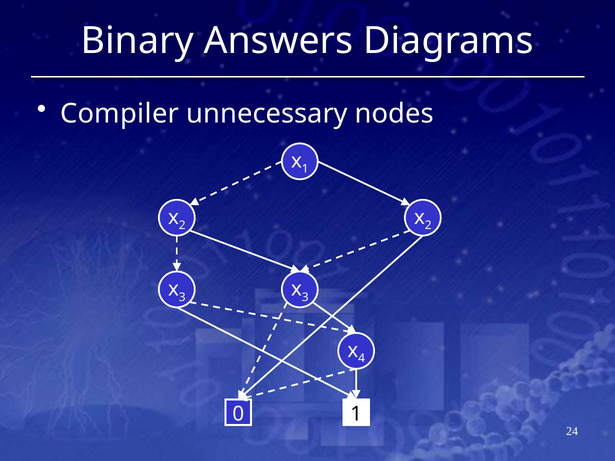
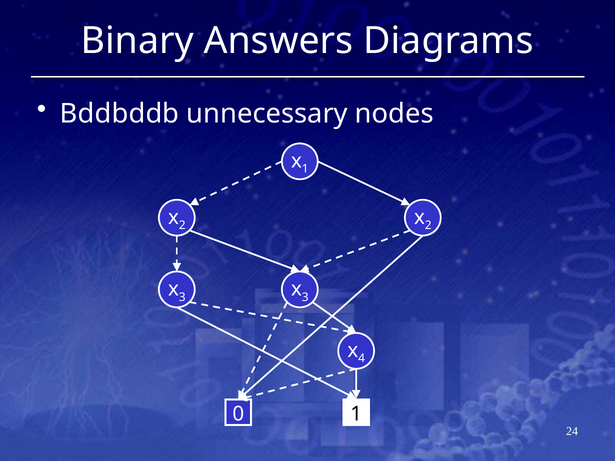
Compiler: Compiler -> Bddbddb (120, 114)
